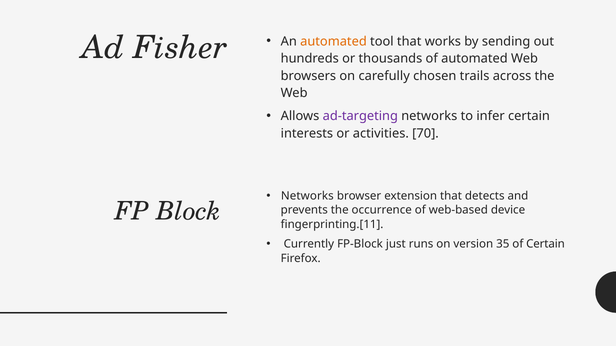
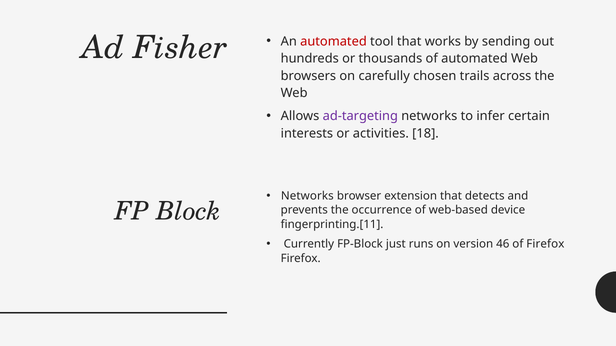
automated colour: orange -> red (333, 42)
70: 70 -> 18 (425, 134)
35: 35 -> 46 (503, 245)
of Certain: Certain -> Firefox (545, 245)
